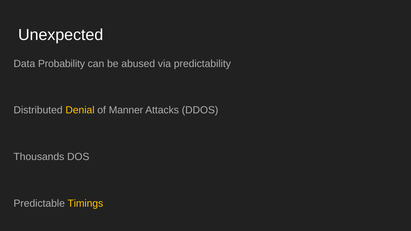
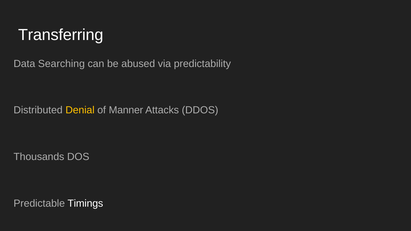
Unexpected: Unexpected -> Transferring (61, 35)
Probability: Probability -> Searching (61, 64)
Timings colour: yellow -> white (85, 204)
